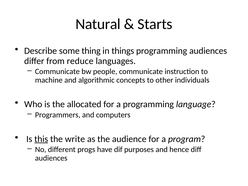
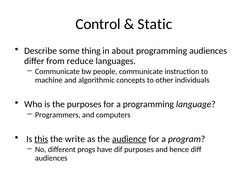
Natural: Natural -> Control (98, 24)
Starts: Starts -> Static (155, 24)
things: things -> about (123, 51)
the allocated: allocated -> purposes (84, 104)
audience underline: none -> present (129, 139)
